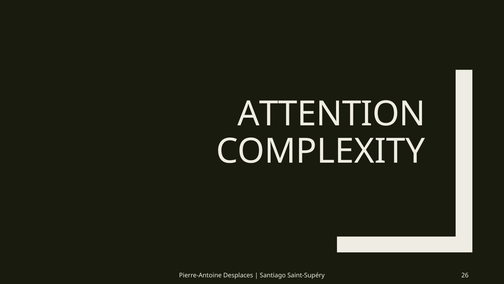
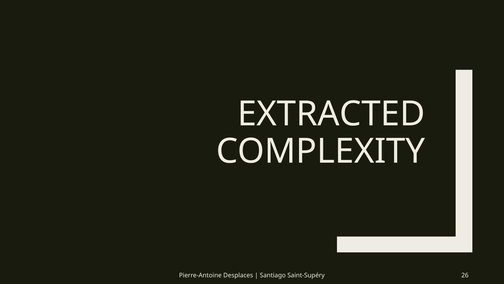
ATTENTION: ATTENTION -> EXTRACTED (331, 114)
